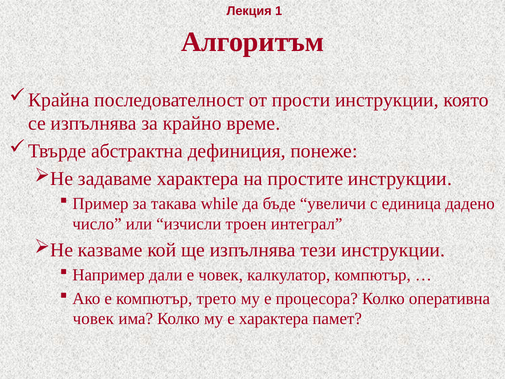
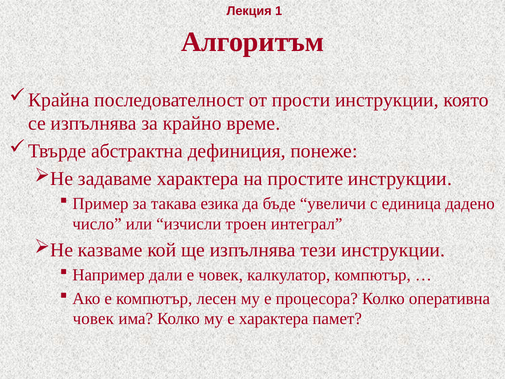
while: while -> езика (220, 204)
трето: трето -> лесен (217, 298)
